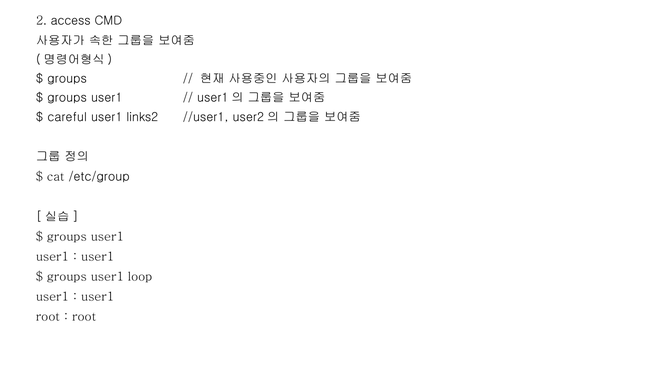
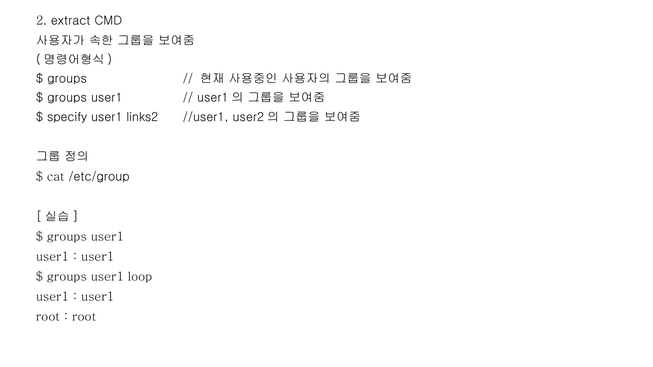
access: access -> extract (71, 20)
careful: careful -> specify (67, 117)
